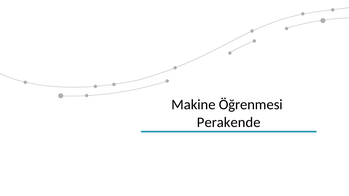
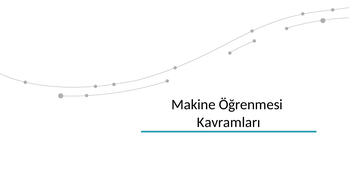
Perakende: Perakende -> Kavramları (229, 122)
